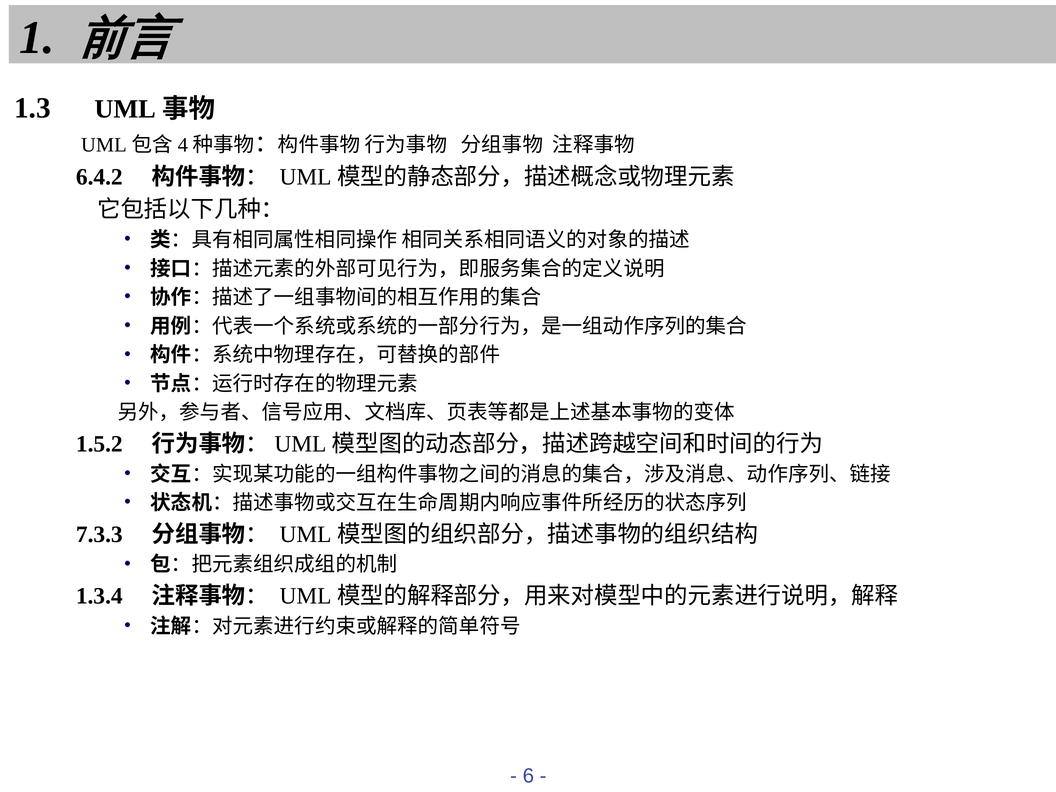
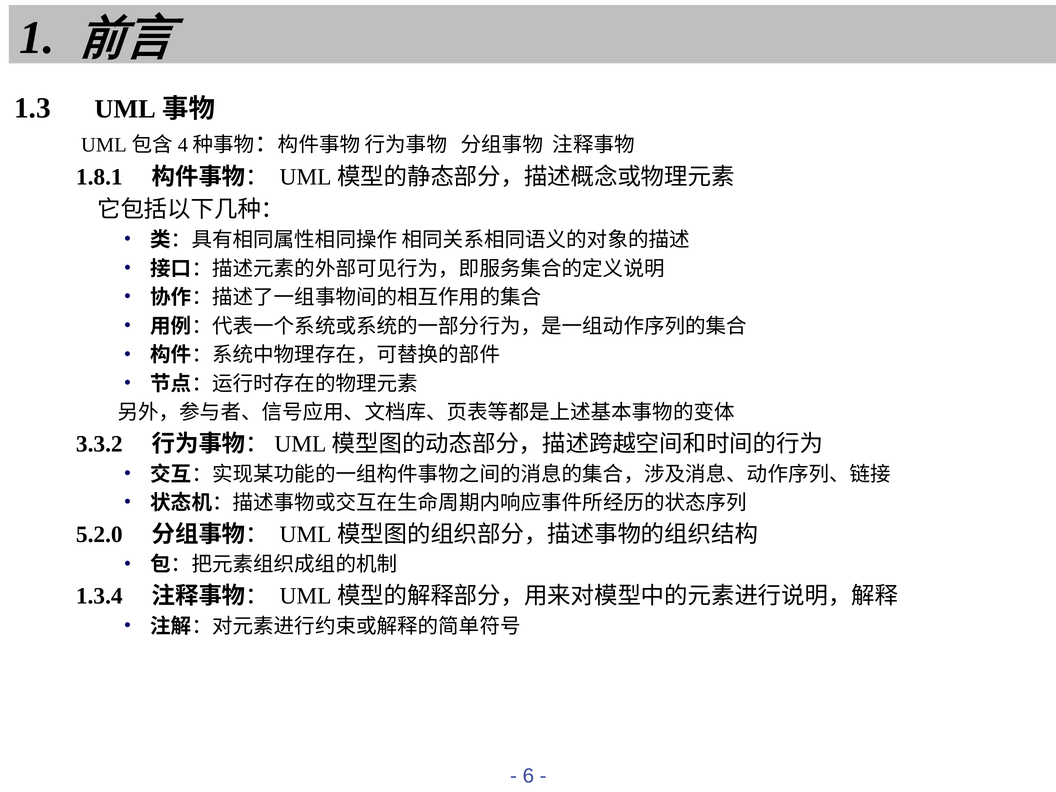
6.4.2: 6.4.2 -> 1.8.1 (99, 177)
1.5.2: 1.5.2 -> 3.3.2 (99, 444)
7.3.3: 7.3.3 -> 5.2.0 (99, 534)
